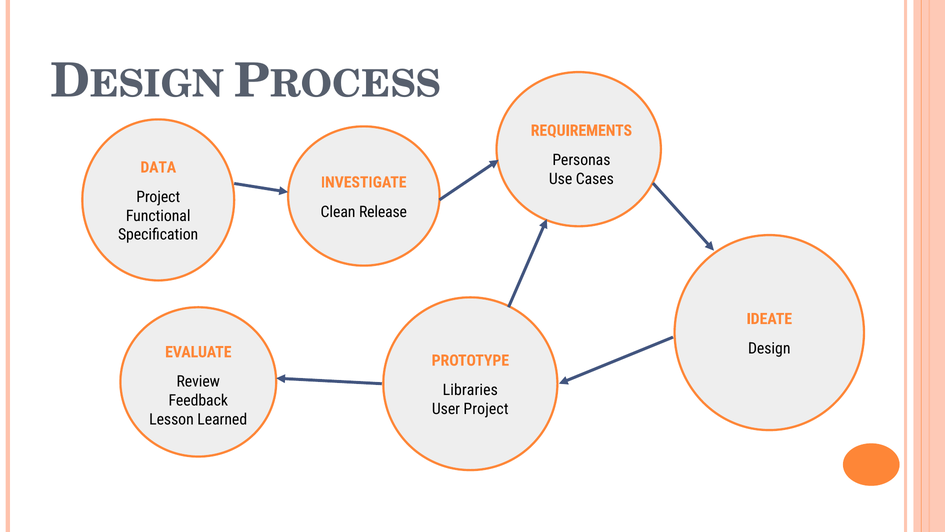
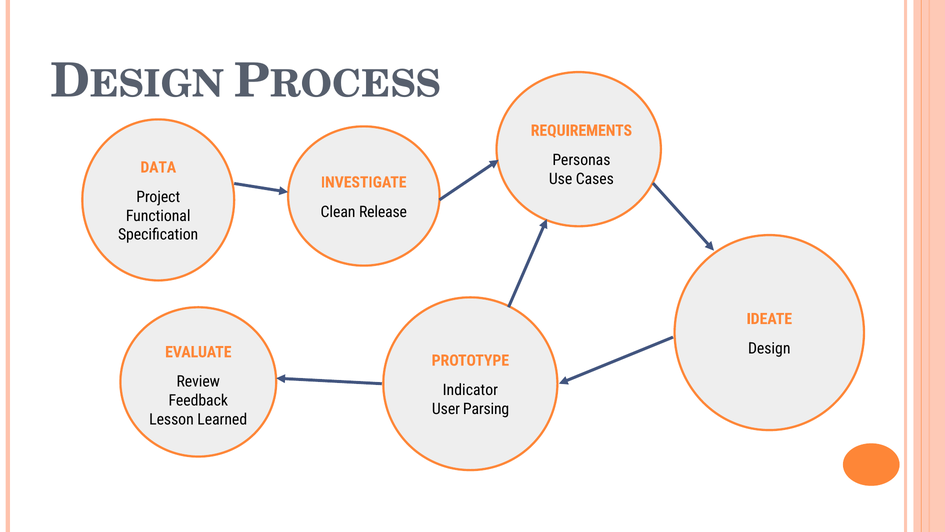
Libraries: Libraries -> Indicator (470, 390)
User Project: Project -> Parsing (486, 409)
